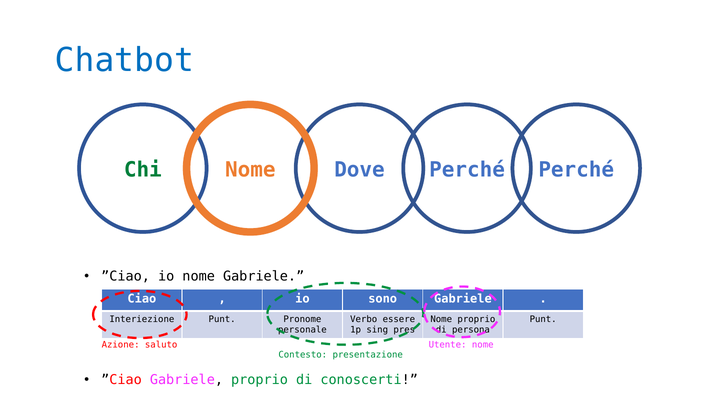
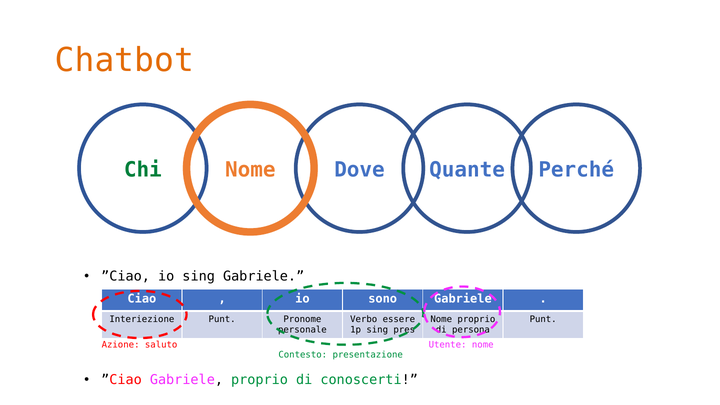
Chatbot colour: blue -> orange (124, 60)
Perché: Perché -> Quante (467, 170)
io nome: nome -> sing (199, 276)
